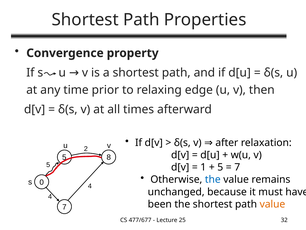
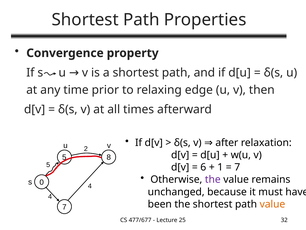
1: 1 -> 6 (203, 167)
5: 5 -> 1 (220, 167)
the colour: blue -> purple (213, 179)
